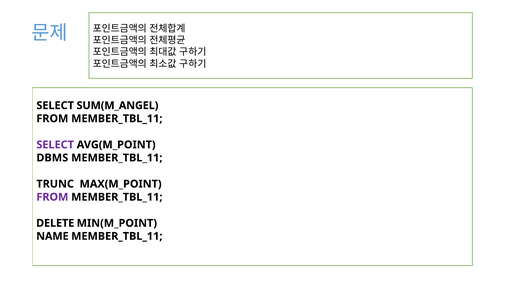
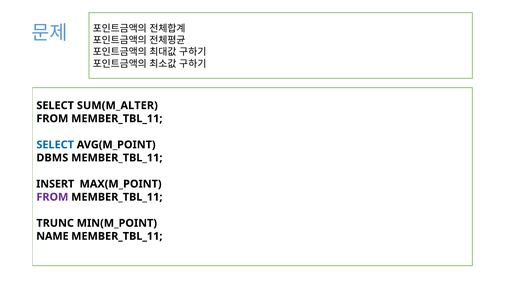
SUM(M_ANGEL: SUM(M_ANGEL -> SUM(M_ALTER (117, 105)
SELECT colour: purple -> blue (55, 145)
TRUNC: TRUNC -> INSERT (55, 184)
DELETE: DELETE -> TRUNC (55, 223)
